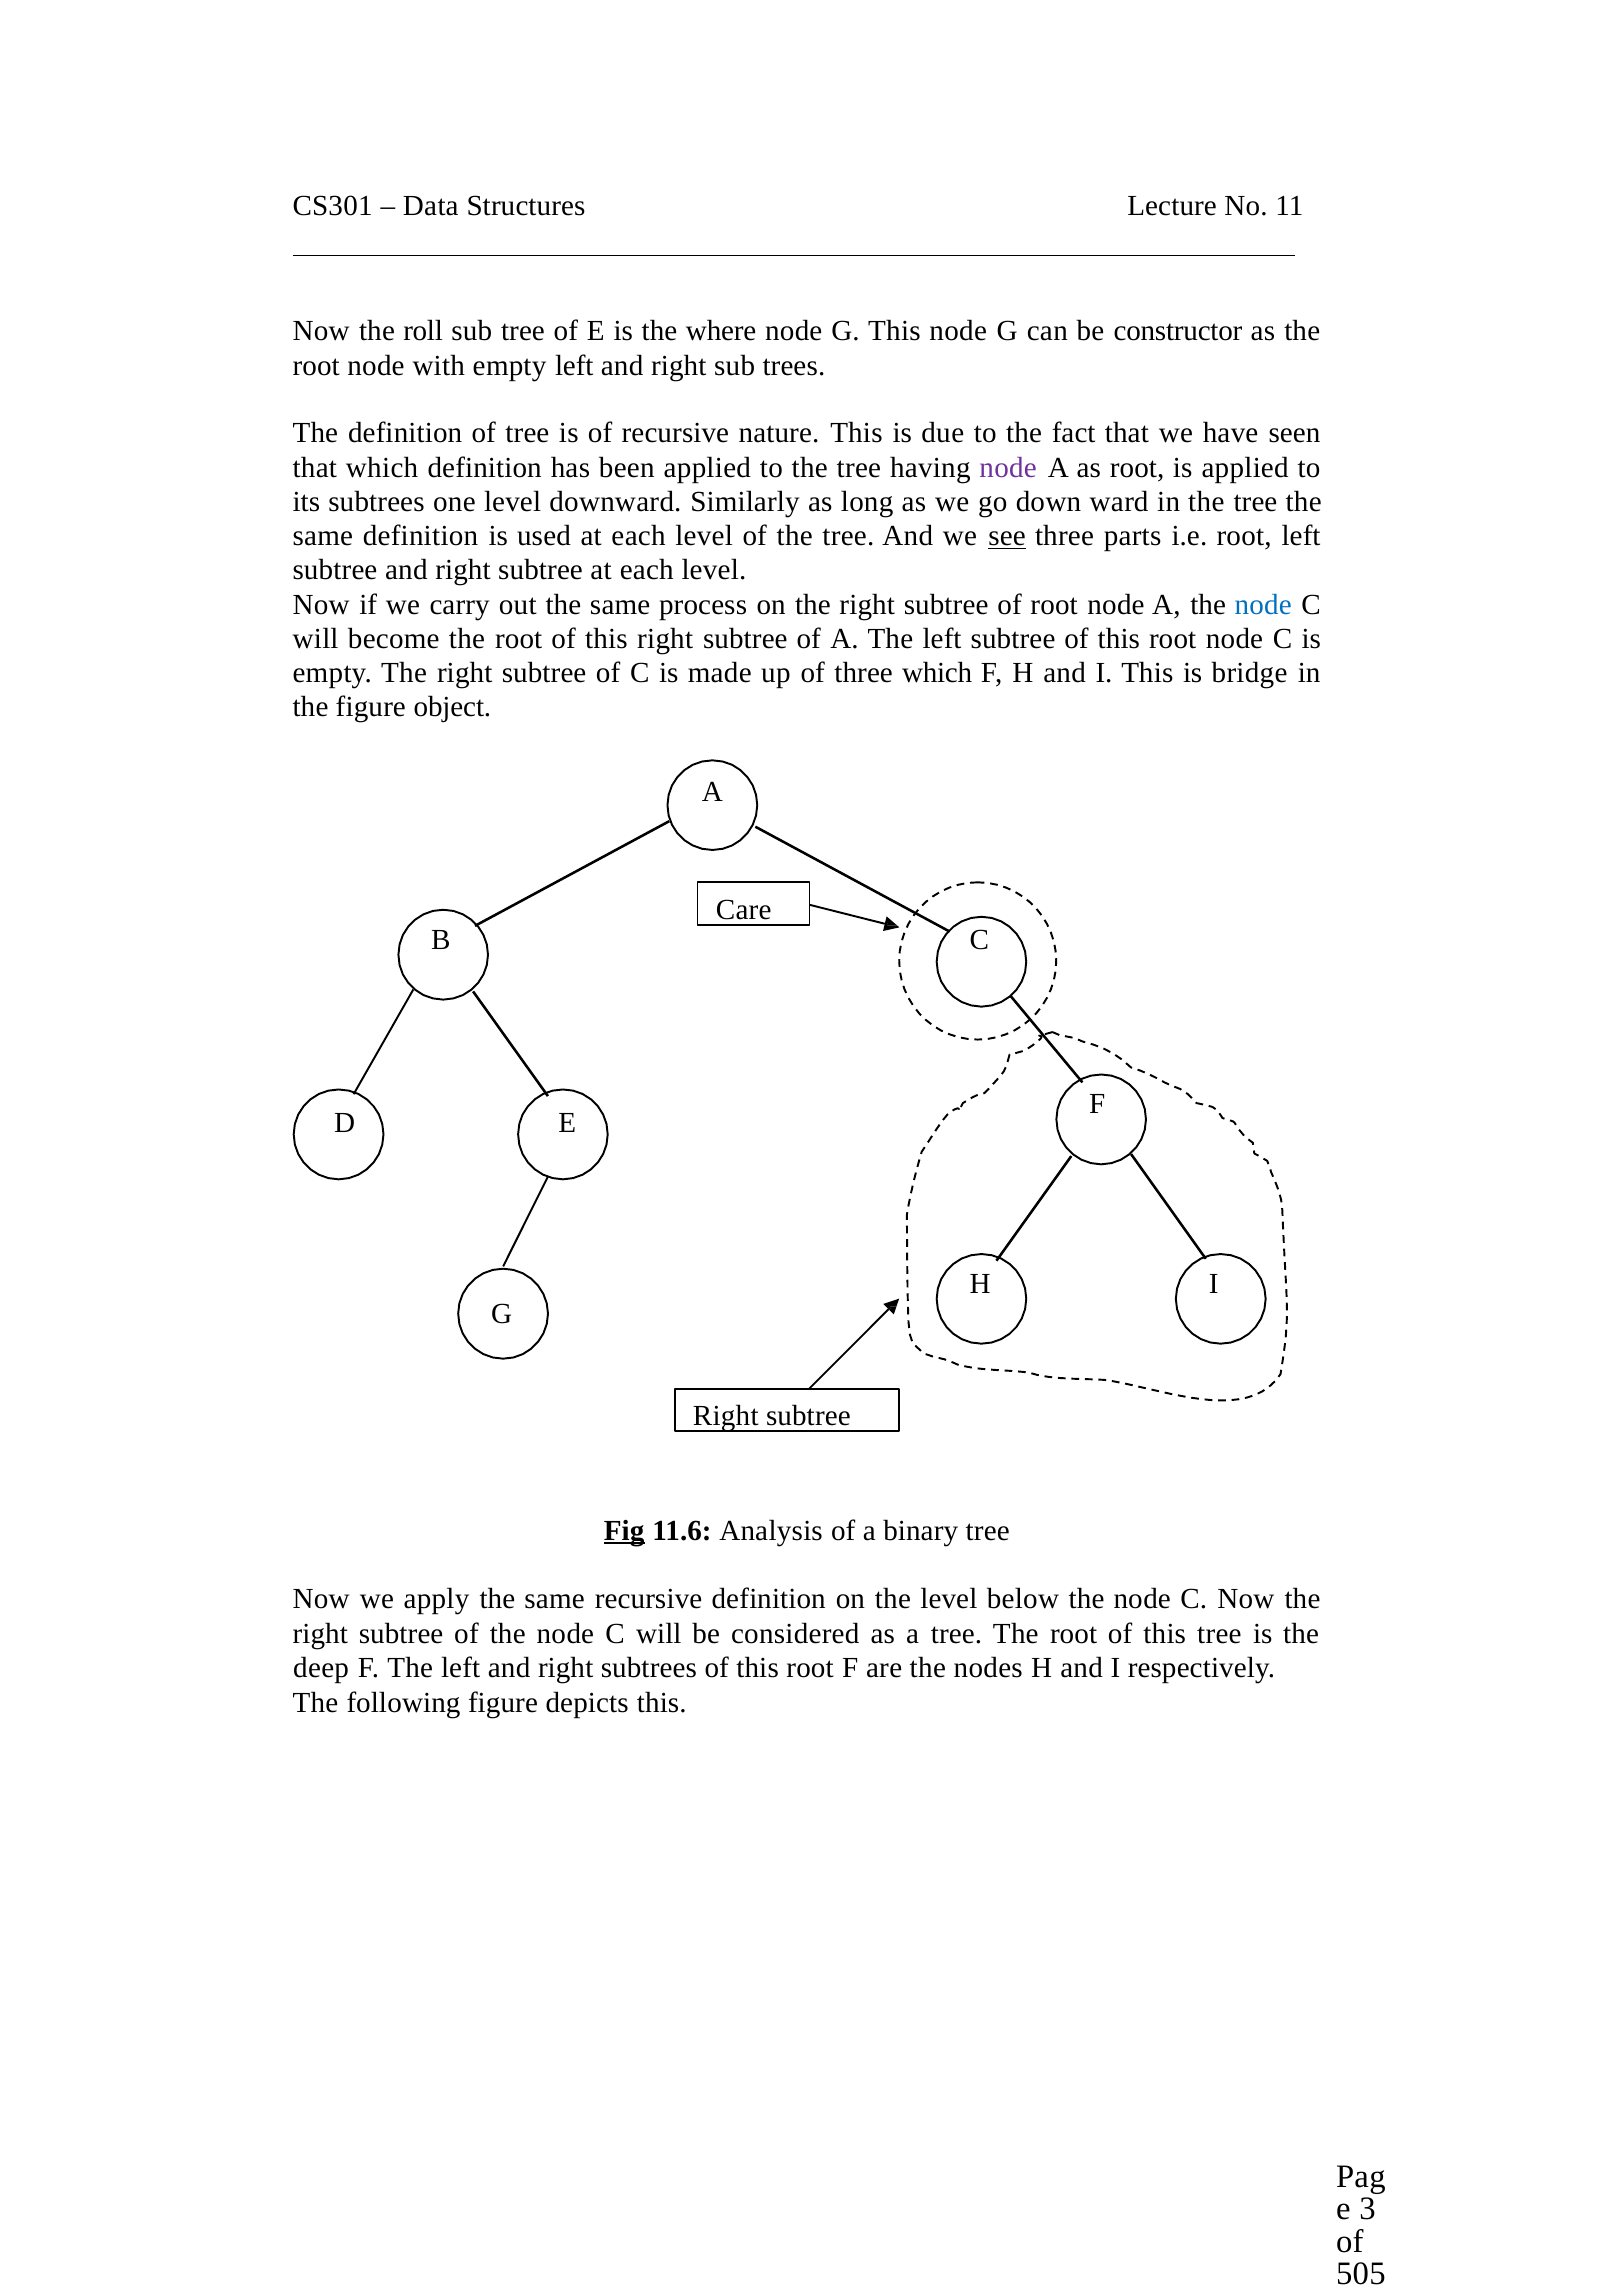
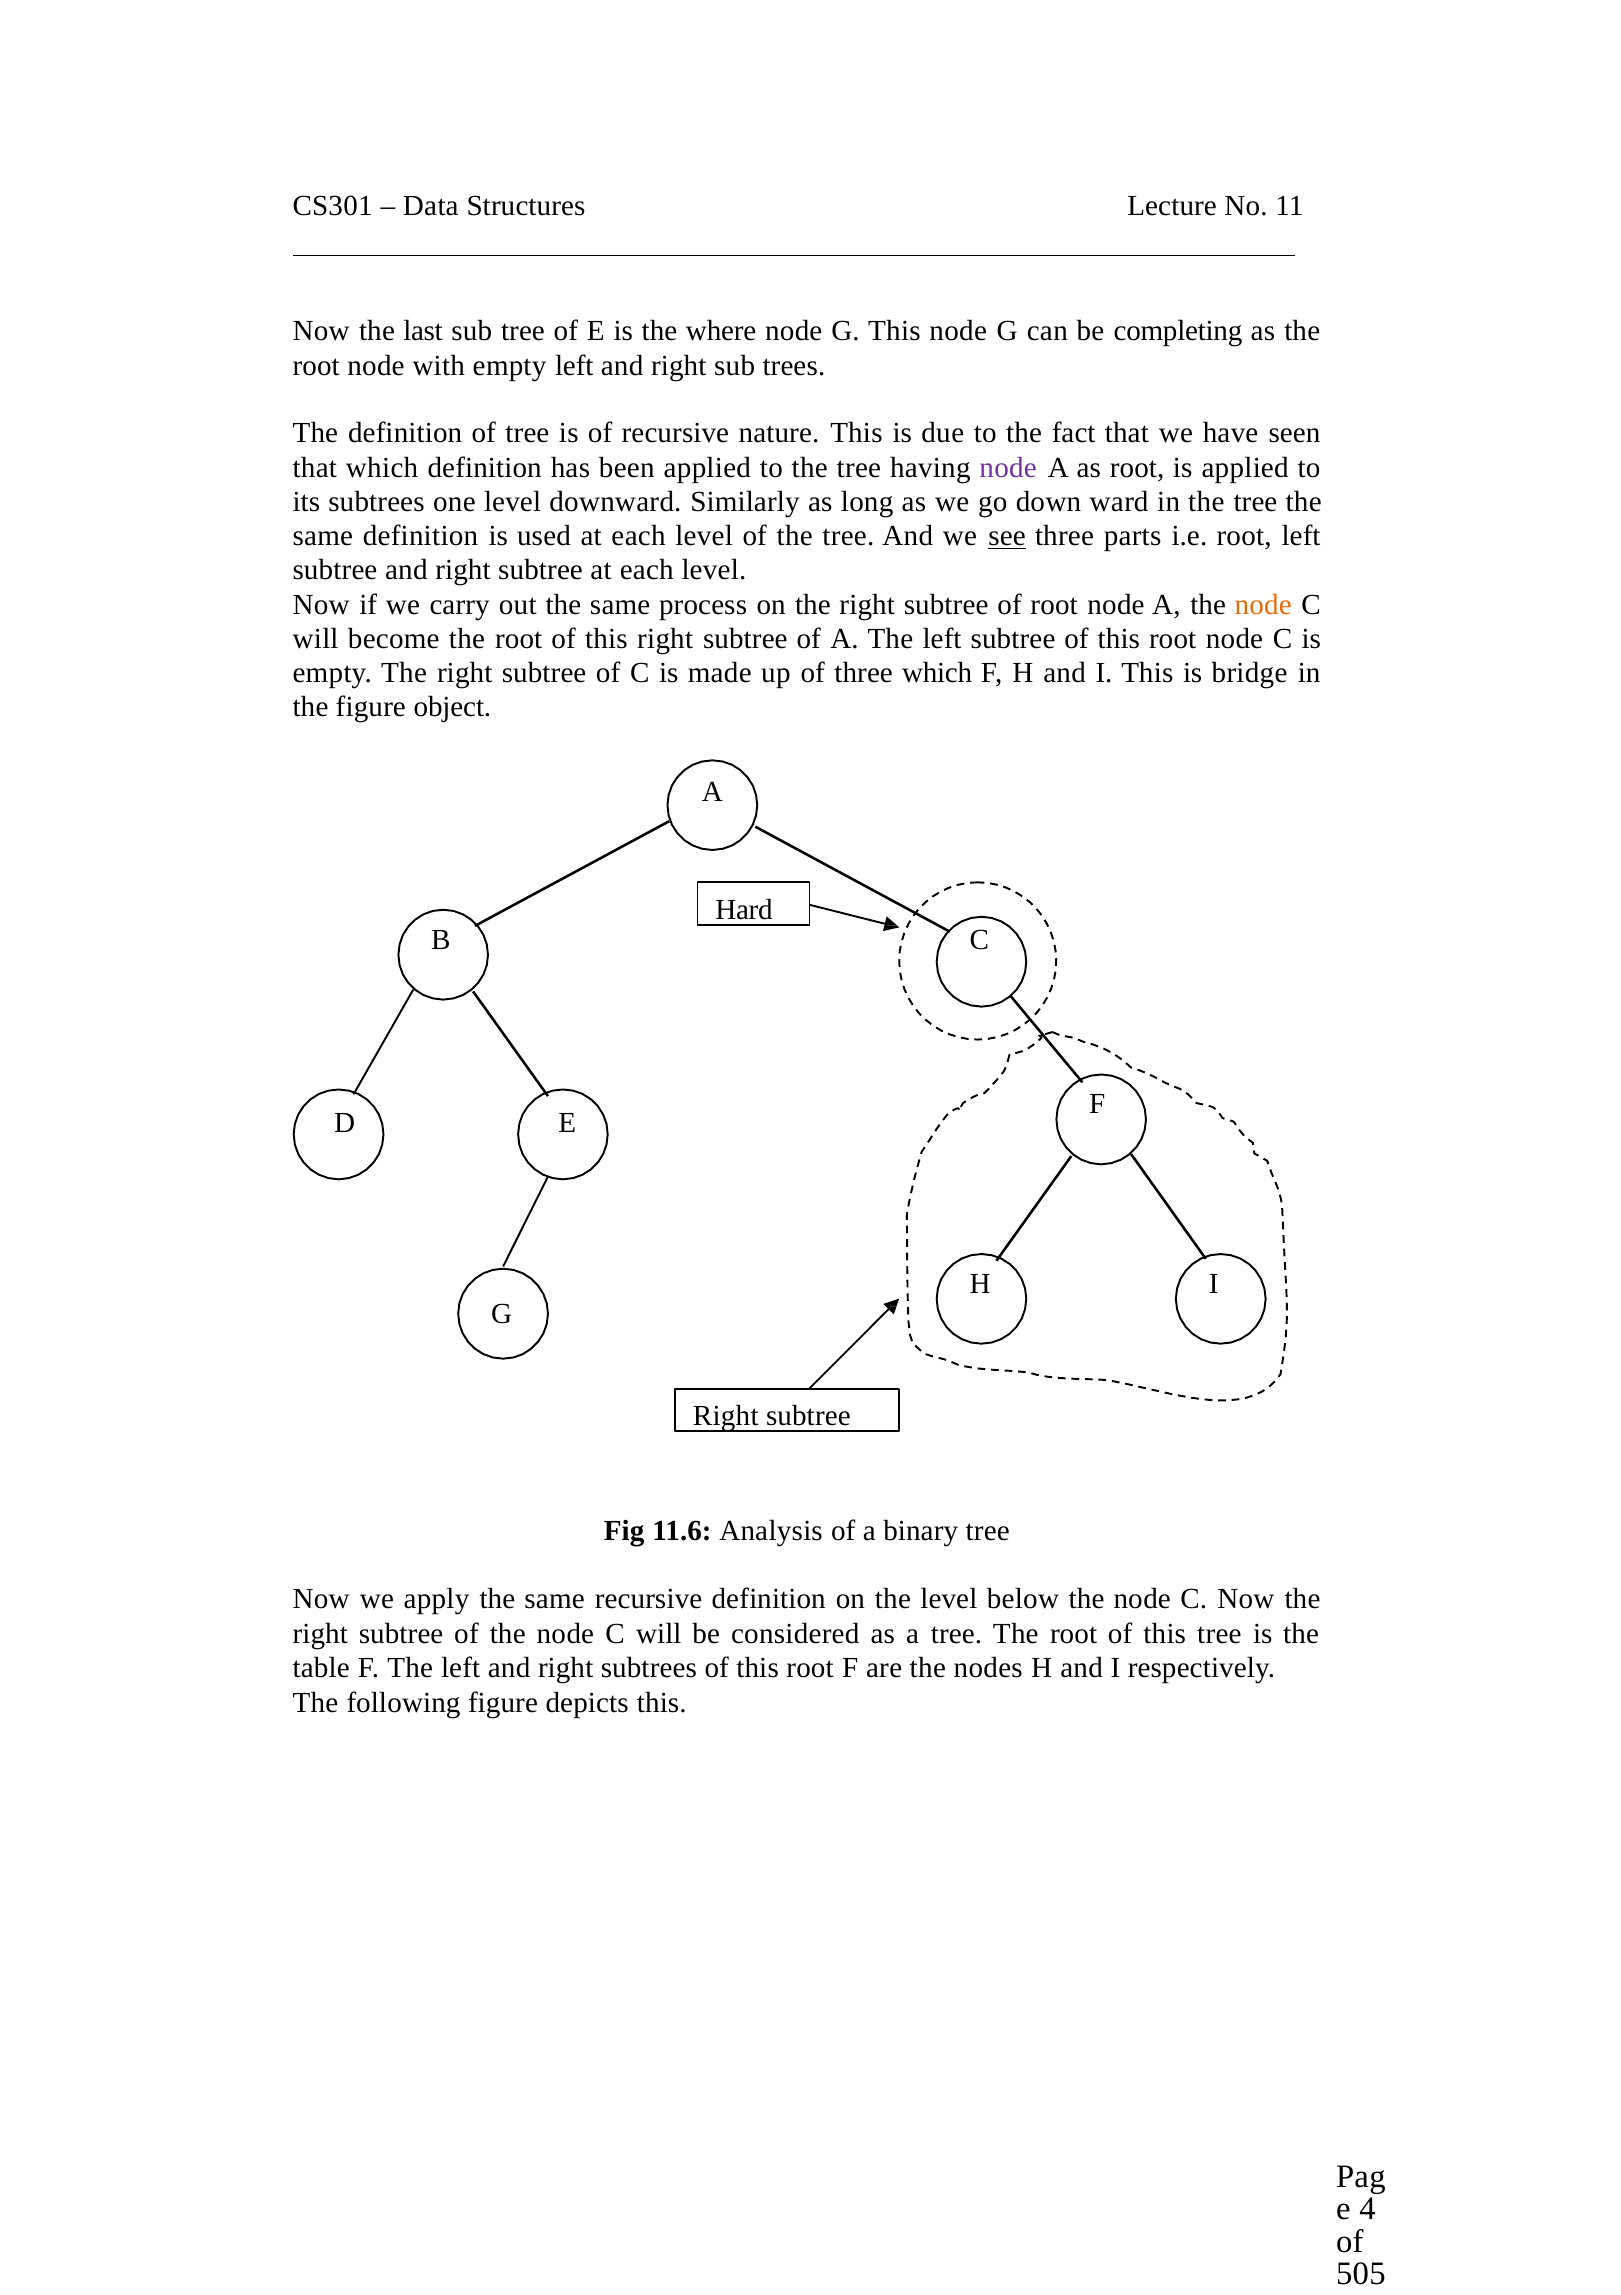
roll: roll -> last (423, 331)
constructor: constructor -> completing (1178, 331)
node colour: blue -> orange (1263, 604)
Care: Care -> Hard (744, 909)
Fig underline: present -> none (624, 1530)
deep: deep -> table (321, 1667)
3: 3 -> 4 (1367, 2208)
